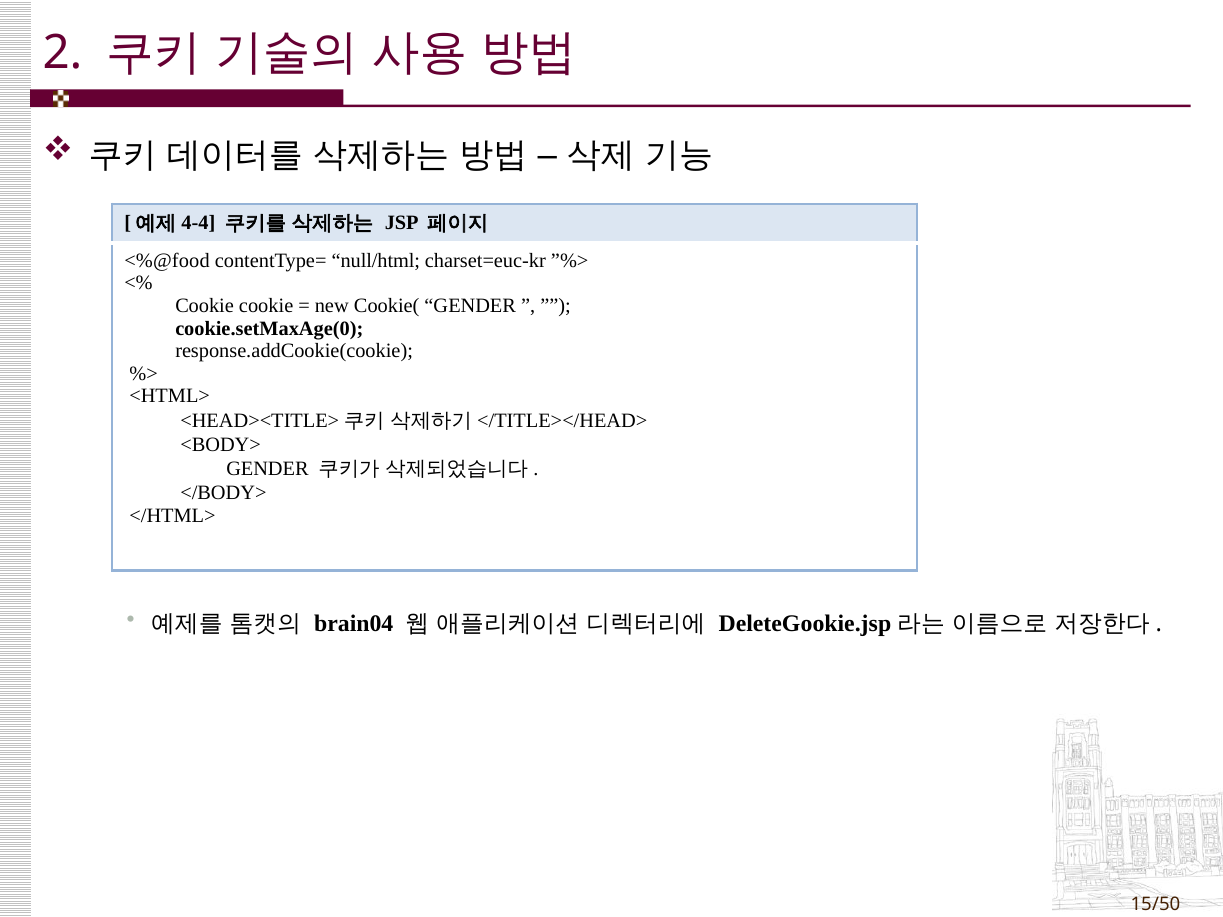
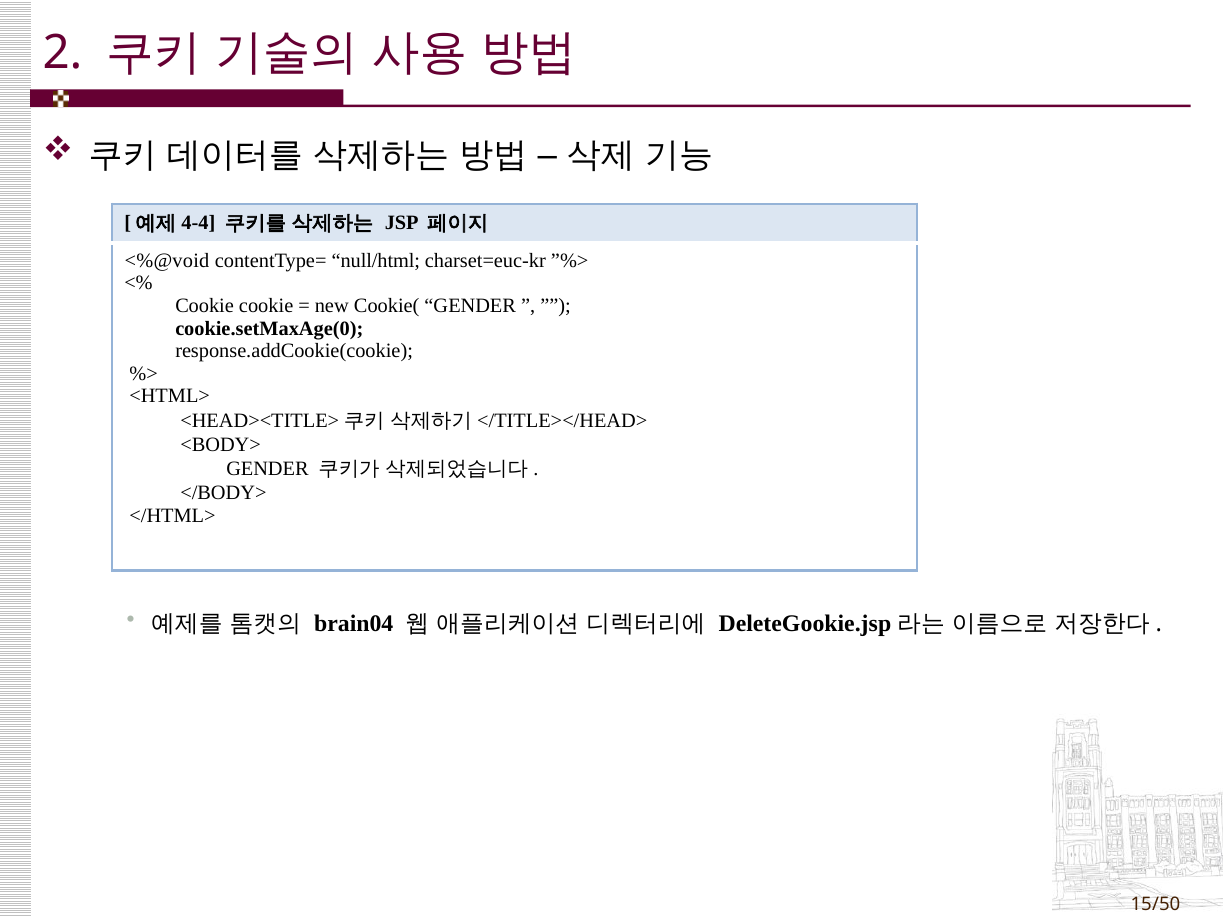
<%@food: <%@food -> <%@void (167, 261)
